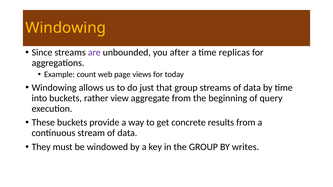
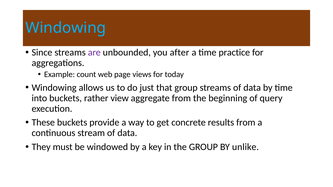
Windowing colour: yellow -> light blue (66, 28)
replicas: replicas -> practice (234, 53)
writes: writes -> unlike (245, 147)
